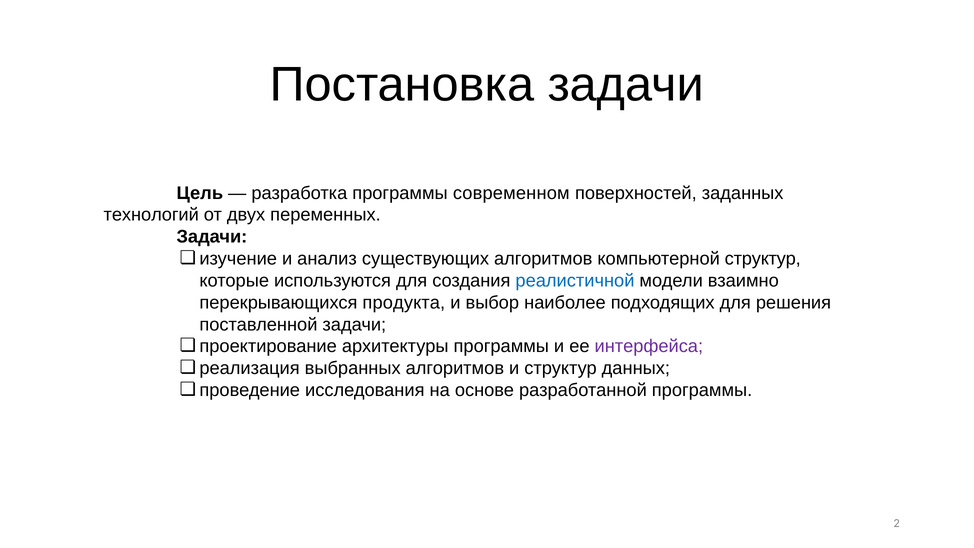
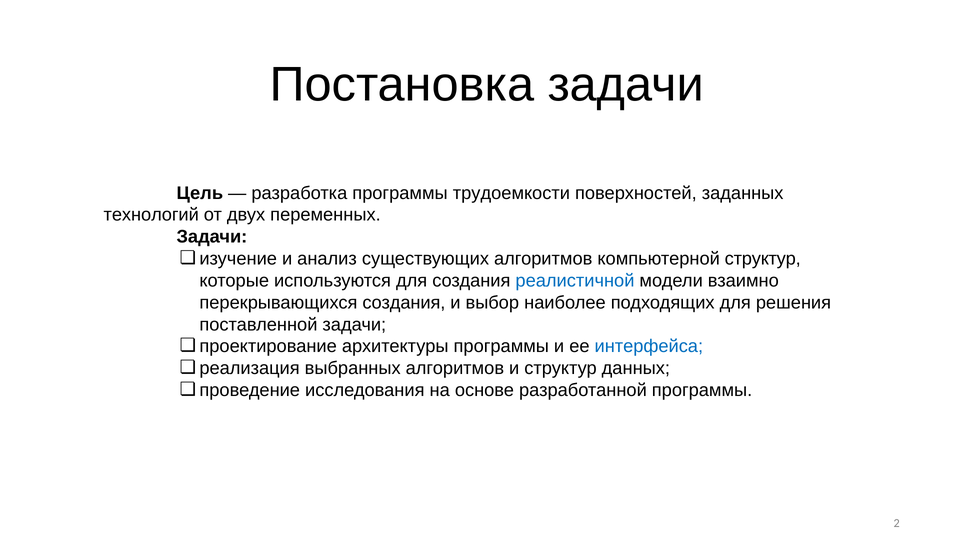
современном: современном -> трудоемкости (511, 193)
перекрывающихся продукта: продукта -> создания (404, 303)
интерфейса colour: purple -> blue (649, 346)
